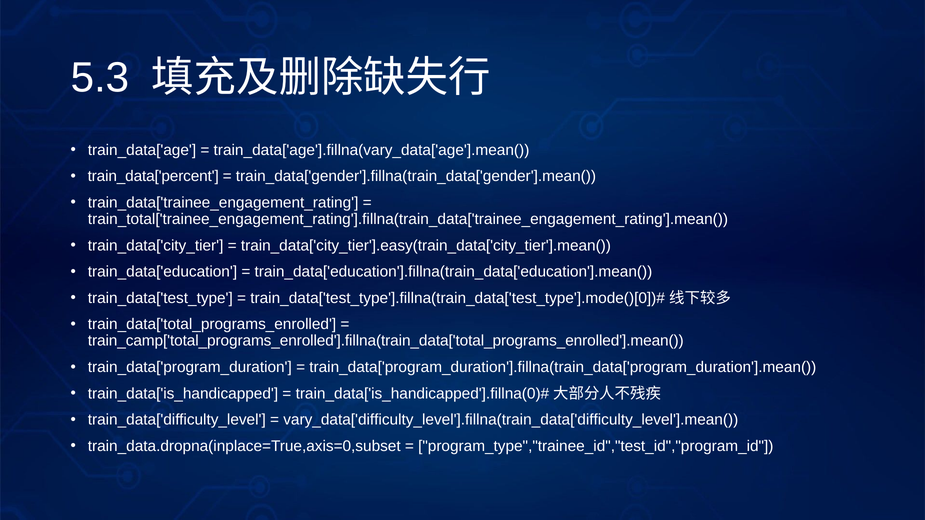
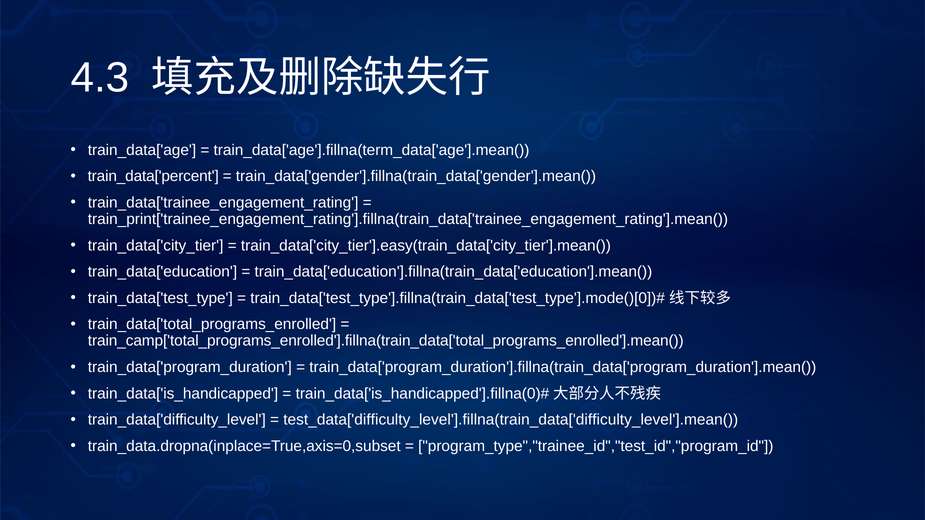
5.3: 5.3 -> 4.3 (100, 78)
train_data['age'].fillna(vary_data['age'].mean(: train_data['age'].fillna(vary_data['age'].mean( -> train_data['age'].fillna(term_data['age'].mean( (372, 150)
train_total['trainee_engagement_rating'].fillna(train_data['trainee_engagement_rating'].mean(: train_total['trainee_engagement_rating'].fillna(train_data['trainee_engagement_rating'].mean( -> train_print['trainee_engagement_rating'].fillna(train_data['trainee_engagement_rating'].mean( (408, 219)
vary_data['difficulty_level'].fillna(train_data['difficulty_level'].mean(: vary_data['difficulty_level'].fillna(train_data['difficulty_level'].mean( -> test_data['difficulty_level'].fillna(train_data['difficulty_level'].mean( (511, 420)
